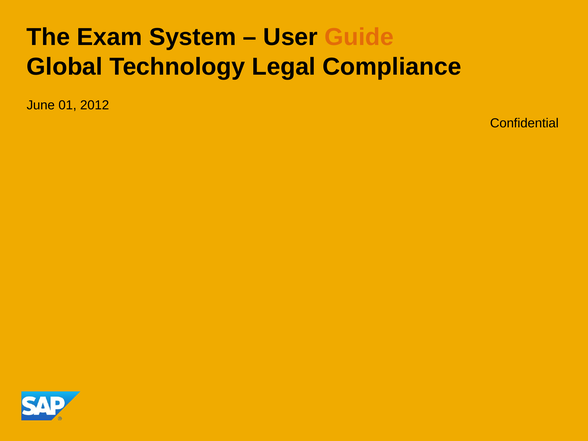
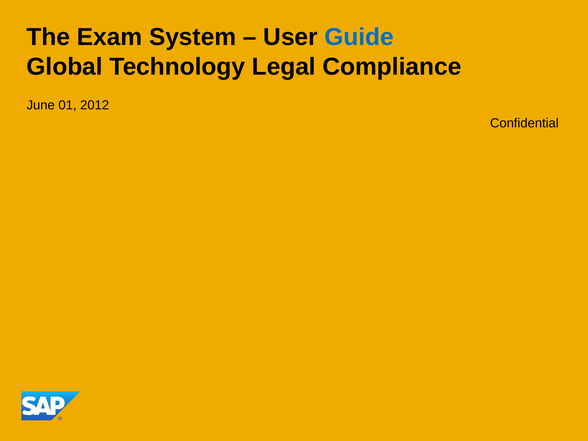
Guide colour: orange -> blue (359, 37)
